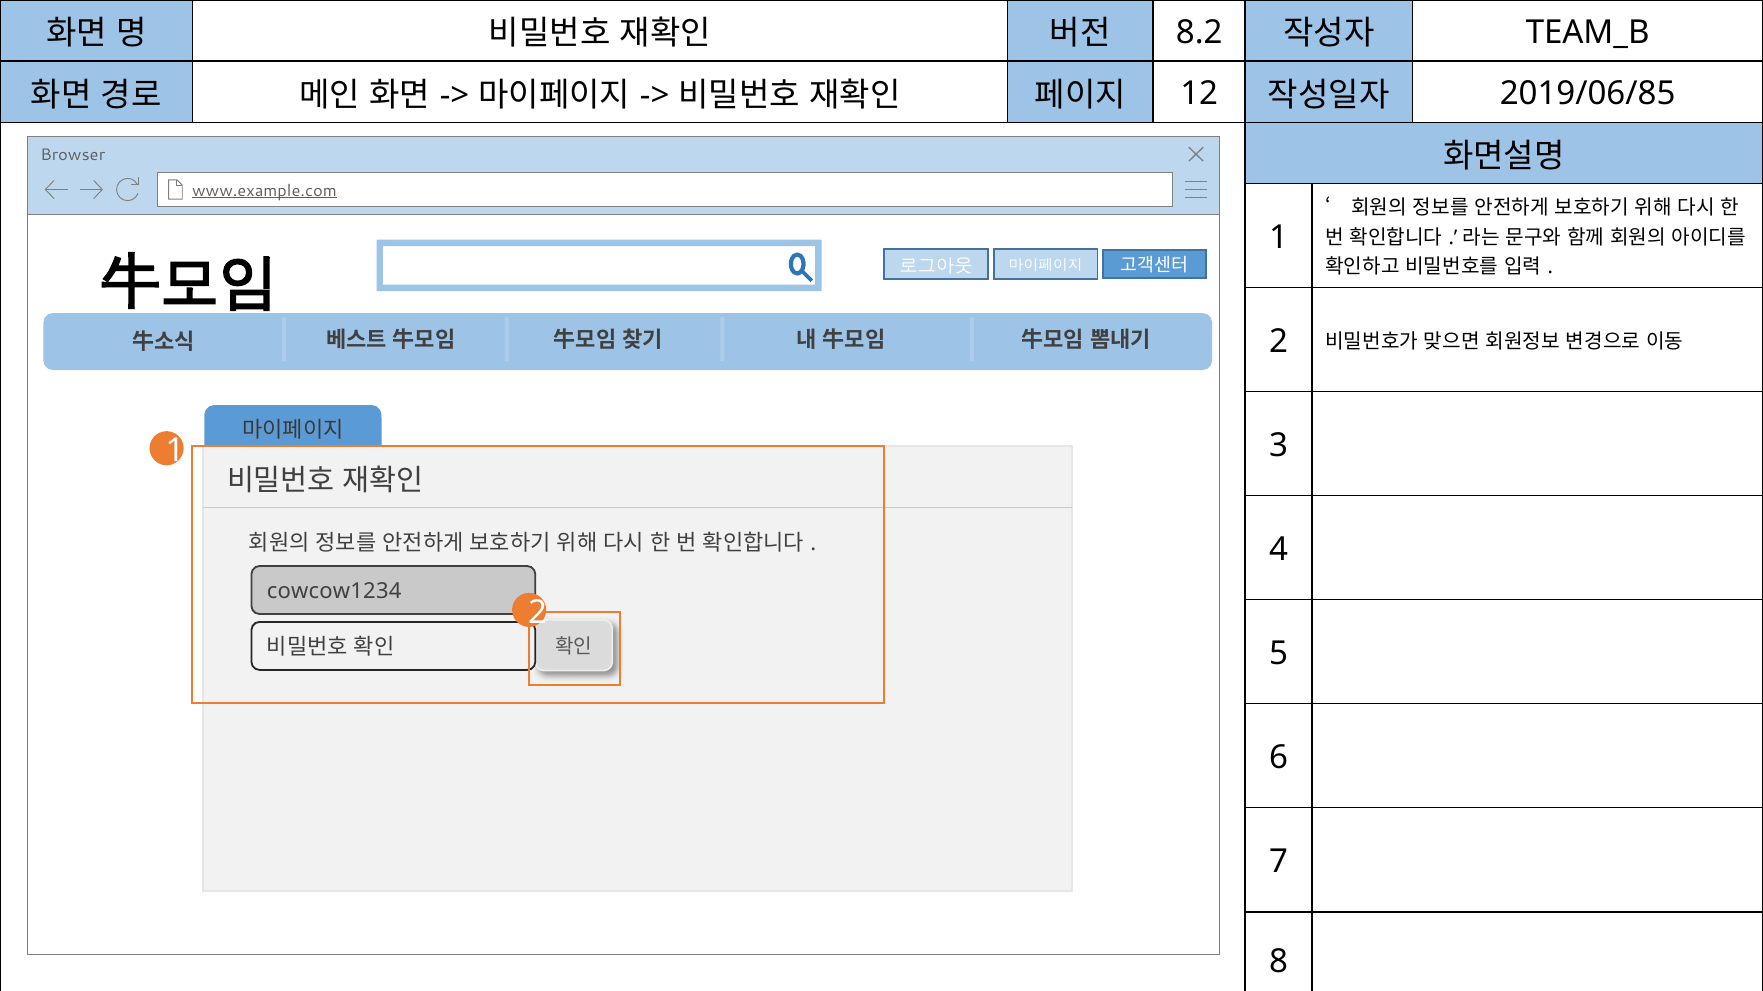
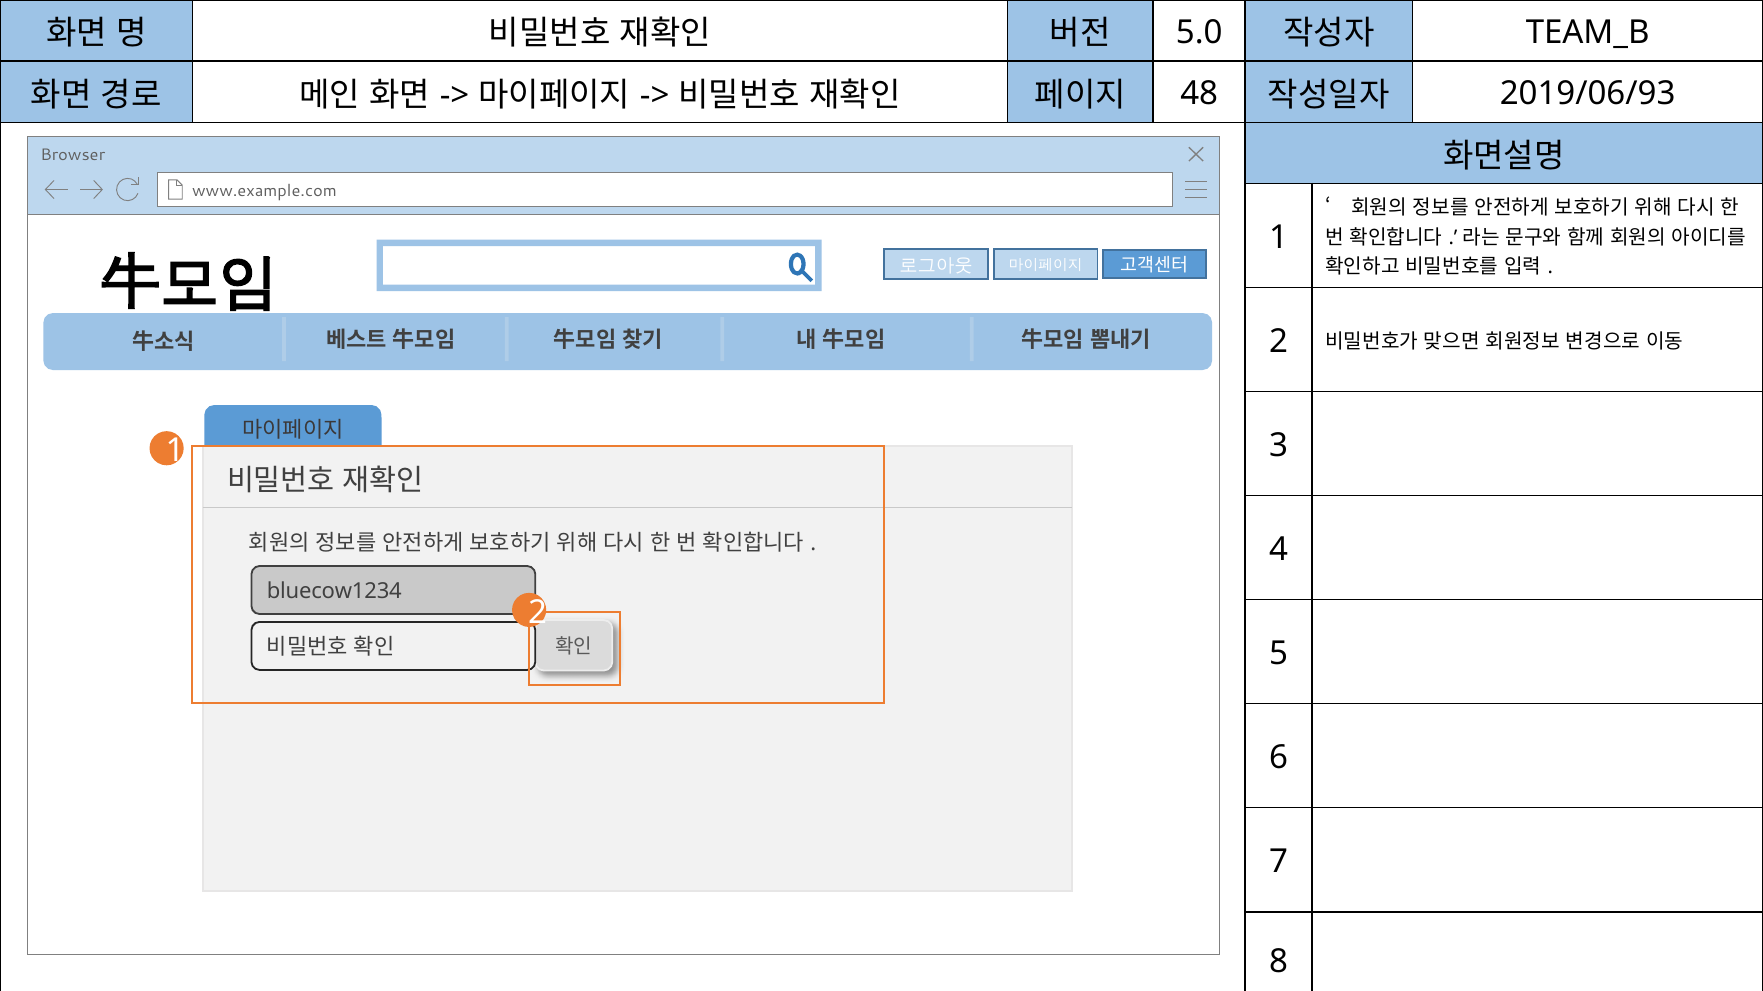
8.2: 8.2 -> 5.0 (1199, 32)
12: 12 -> 48 (1199, 94)
2019/06/85: 2019/06/85 -> 2019/06/93 (1588, 94)
www.example.com underline: present -> none (264, 191)
cowcow1234: cowcow1234 -> bluecow1234 (334, 592)
